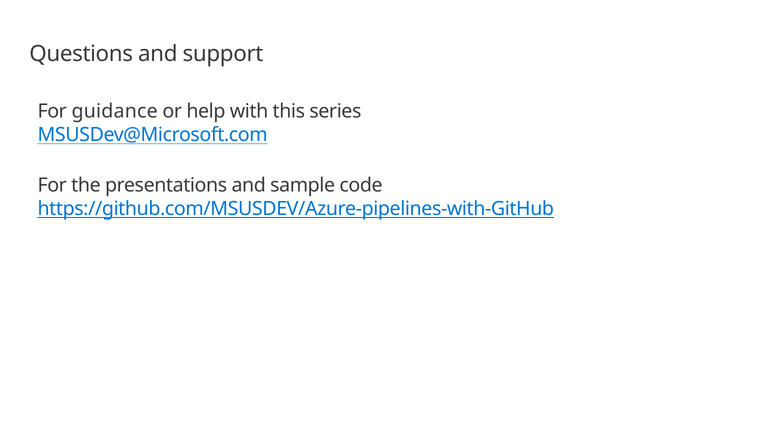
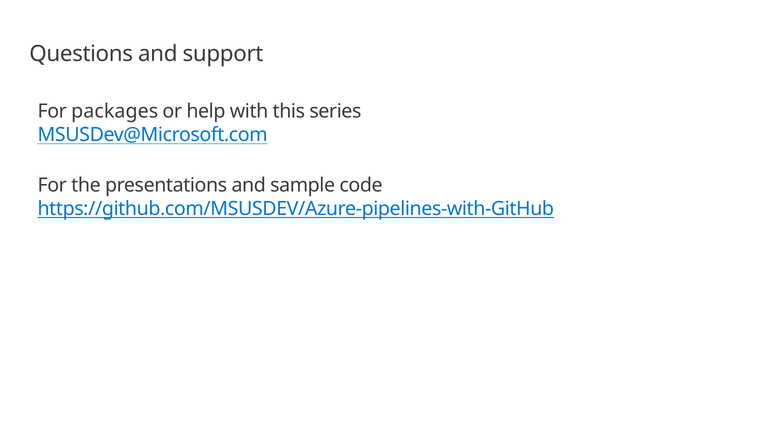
guidance: guidance -> packages (115, 111)
